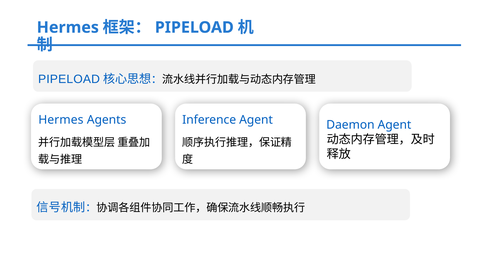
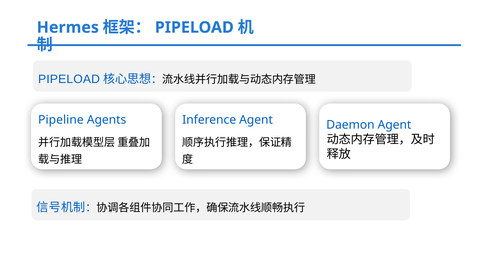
Hermes: Hermes -> Pipeline (61, 120)
